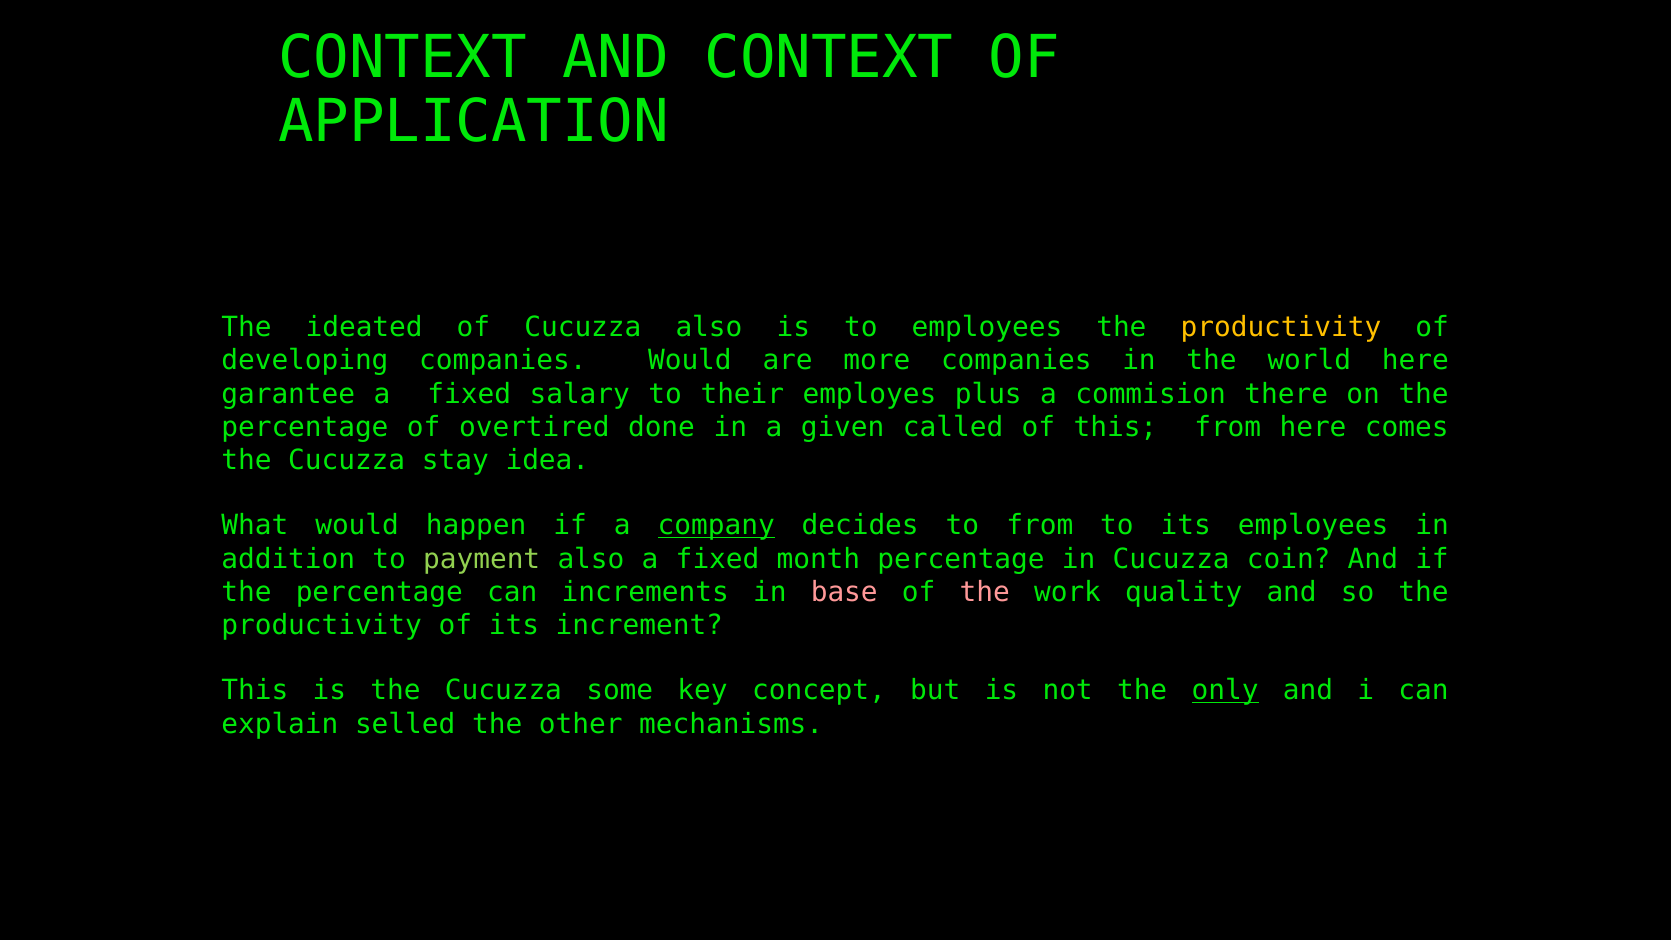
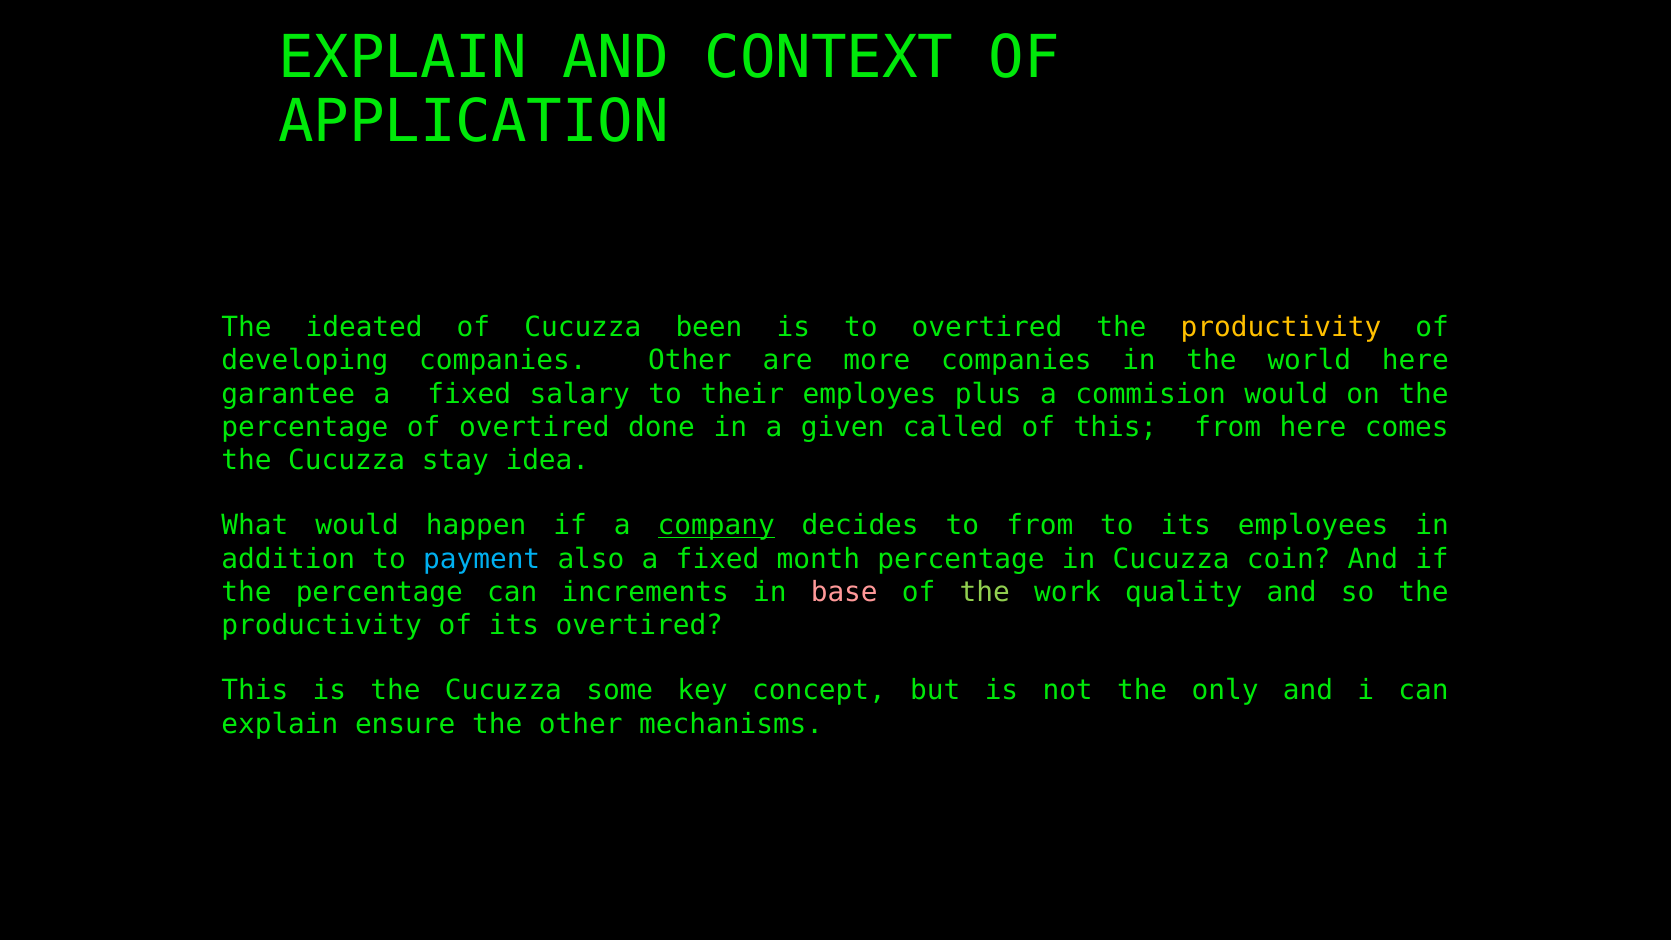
CONTEXT: CONTEXT -> EXPLAIN (403, 58)
Cucuzza also: also -> been (709, 327)
to employees: employees -> overtired (987, 327)
companies Would: Would -> Other (690, 361)
commision there: there -> would (1286, 394)
payment colour: light green -> light blue (482, 559)
the colour: pink -> light green (985, 592)
its increment: increment -> overtired (639, 626)
only underline: present -> none (1225, 690)
selled: selled -> ensure (405, 724)
